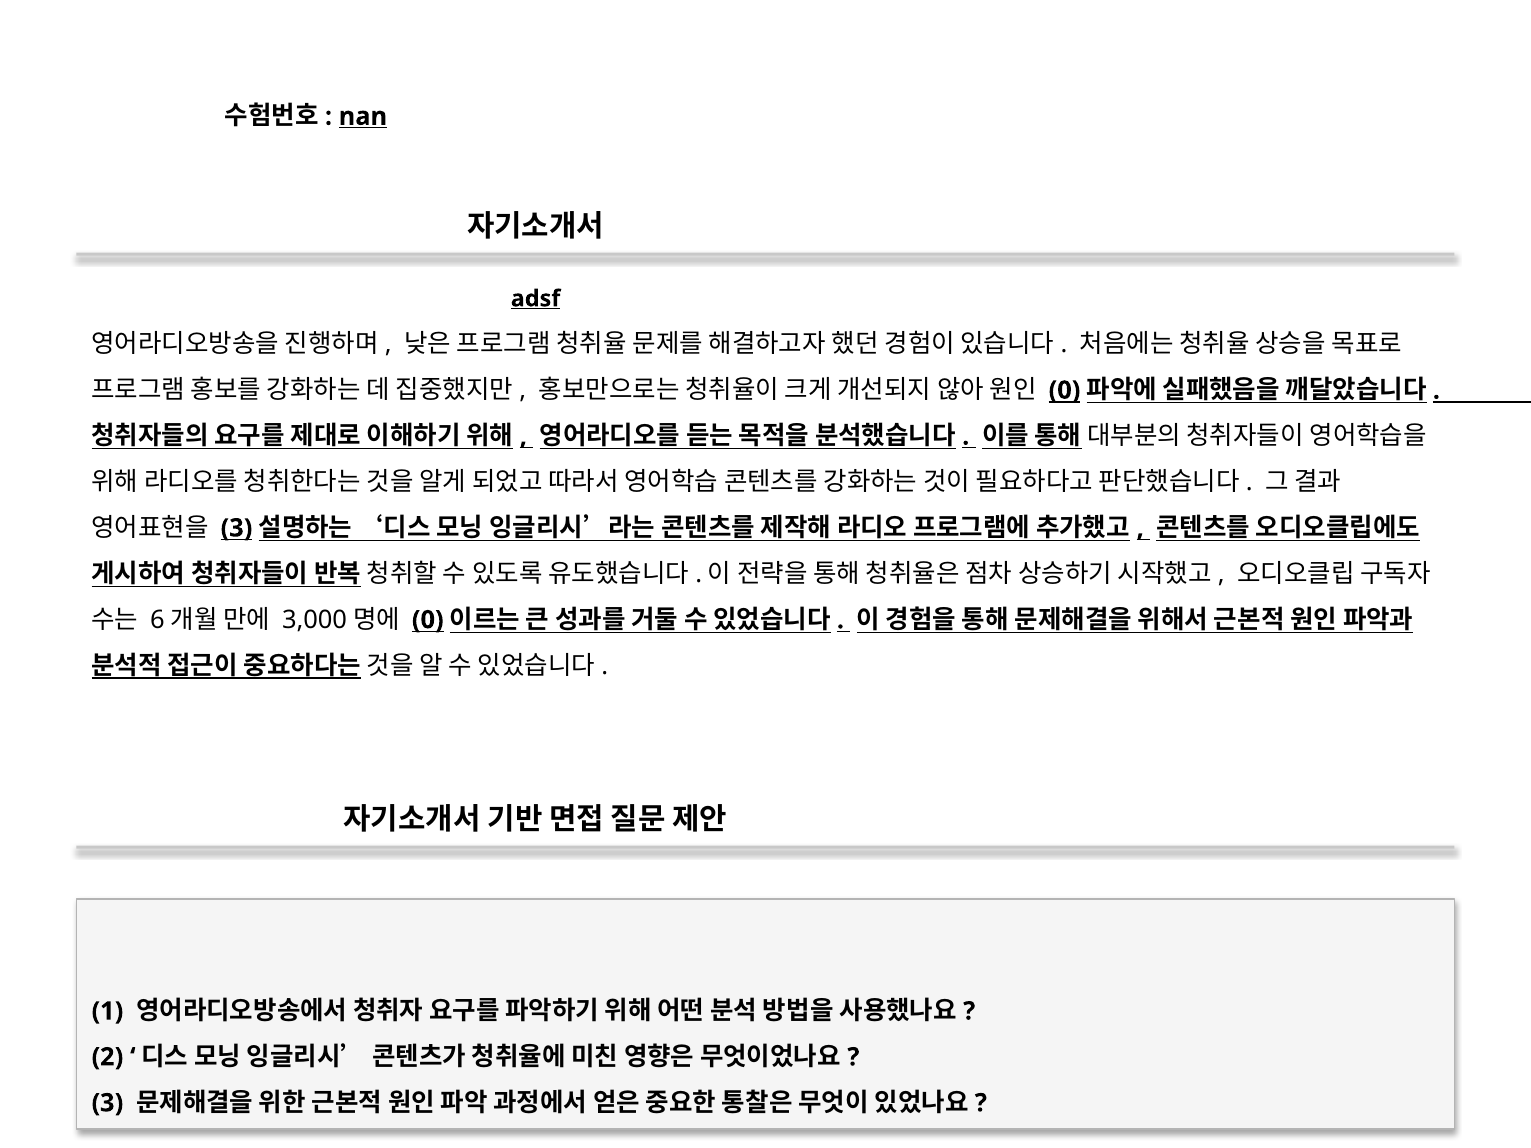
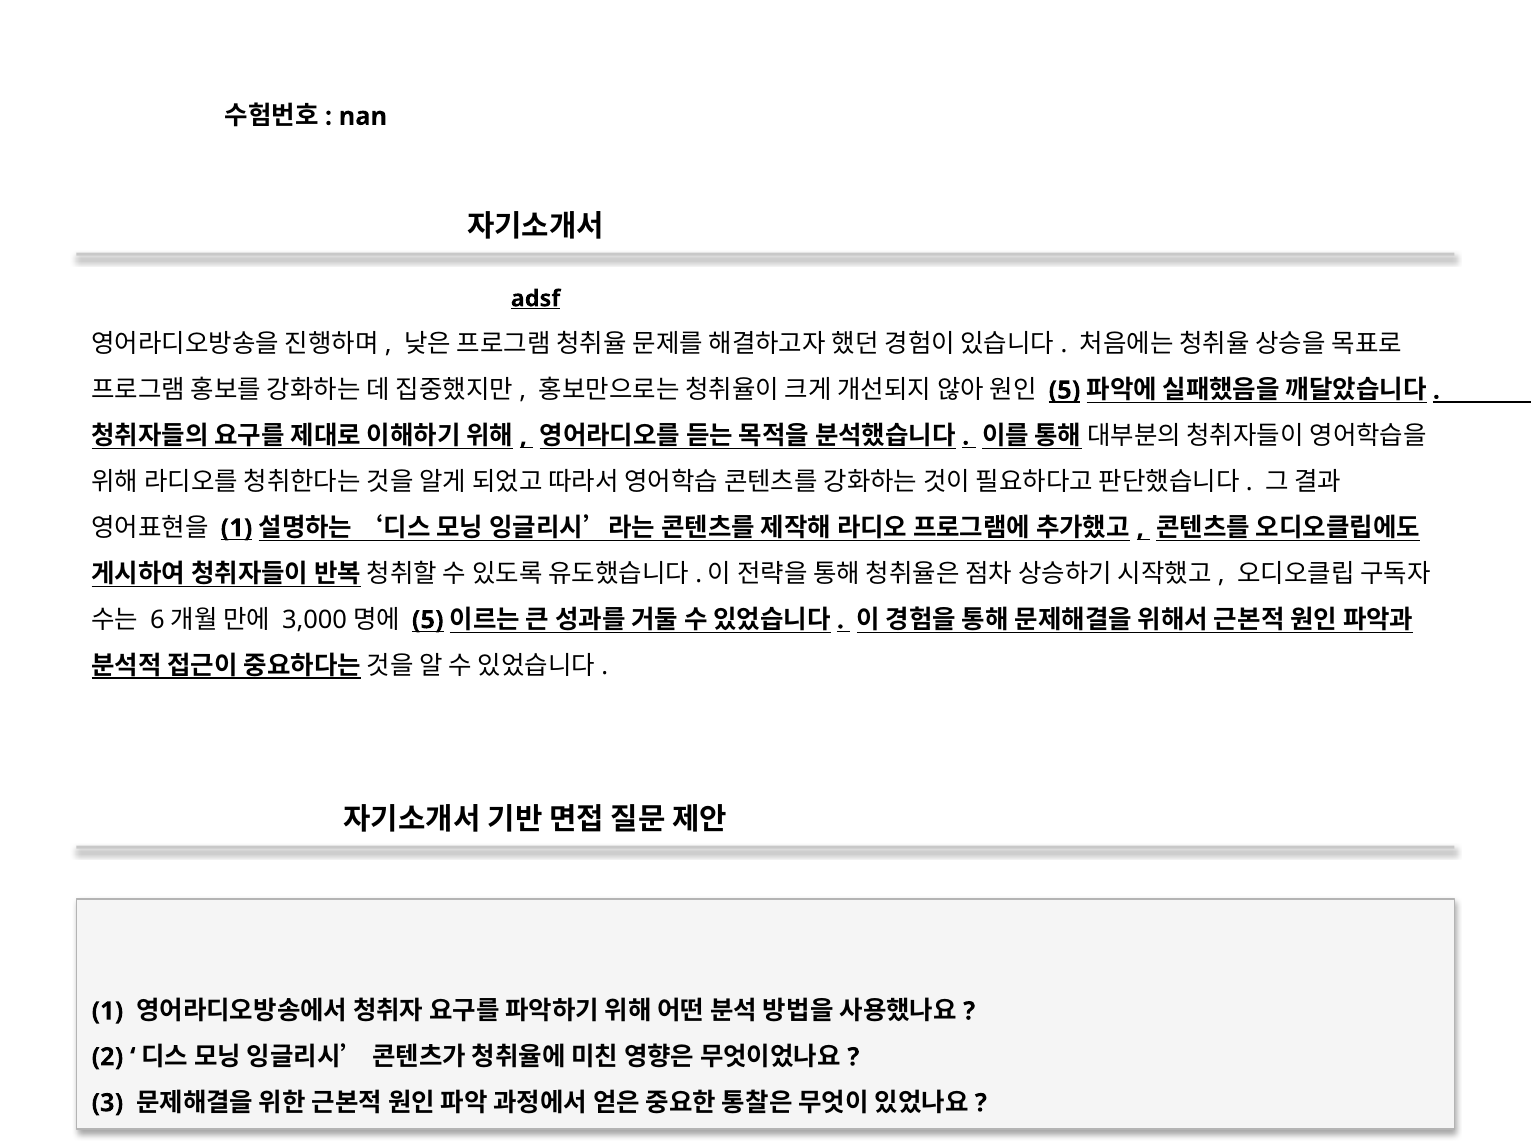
nan underline: present -> none (363, 116)
0: 0 -> 5 (1065, 390)
3: 3 -> 1 (237, 528)
0: 0 -> 5 (428, 620)
